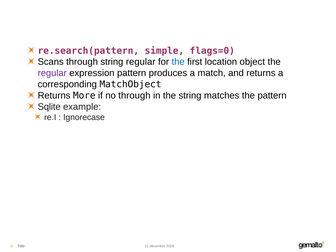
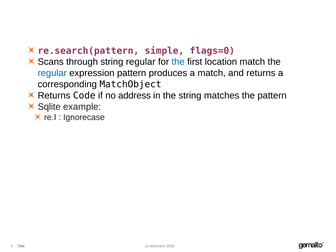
location object: object -> match (252, 62)
regular colour: purple -> blue (52, 73)
More: More -> Code (84, 96)
no through: through -> address (134, 96)
